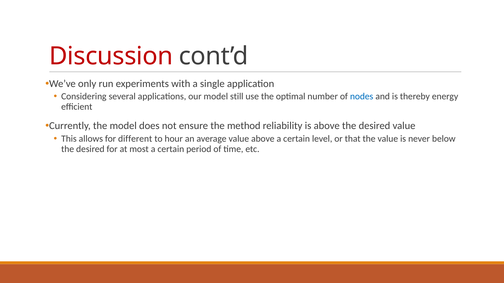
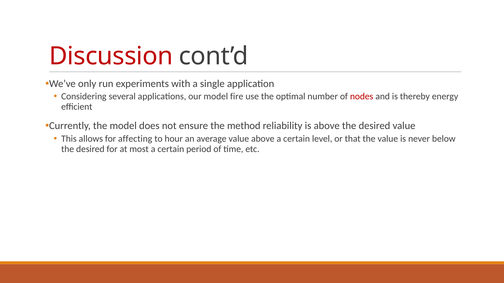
still: still -> fire (237, 97)
nodes colour: blue -> red (362, 97)
different: different -> affecting (135, 139)
